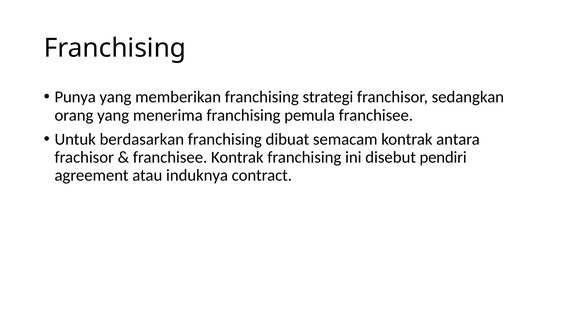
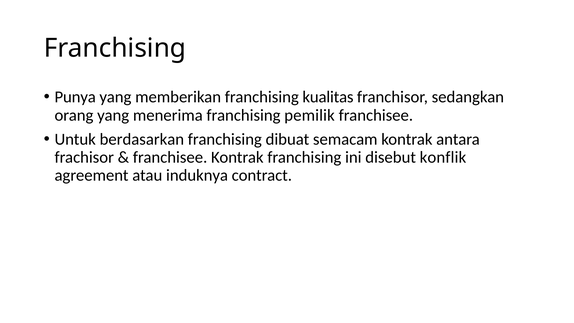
strategi: strategi -> kualitas (328, 97)
pemula: pemula -> pemilik (310, 115)
pendiri: pendiri -> konflik (443, 157)
